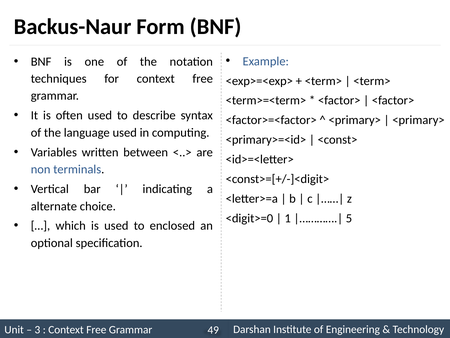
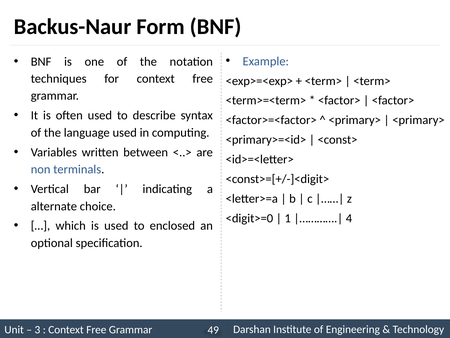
5: 5 -> 4 (349, 218)
